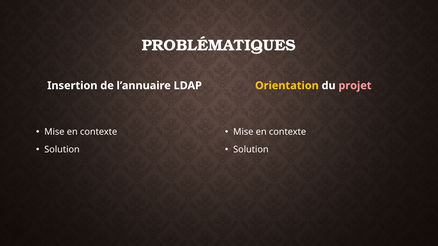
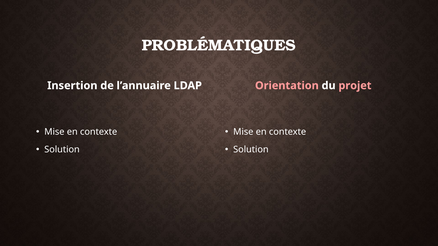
Orientation colour: yellow -> pink (287, 86)
